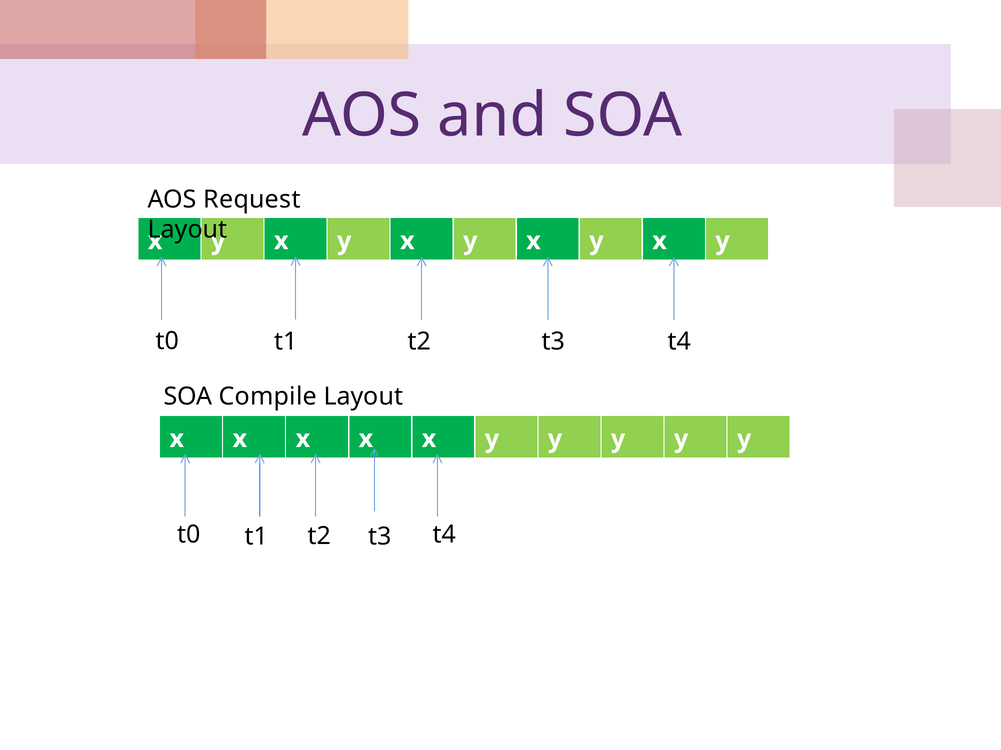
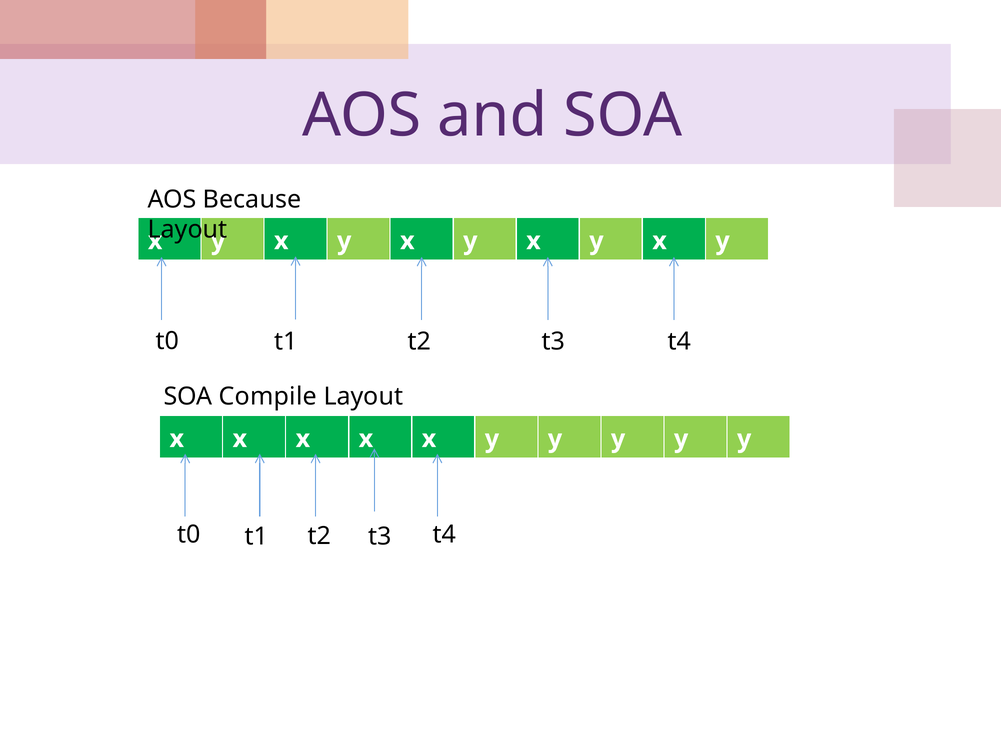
Request: Request -> Because (252, 200)
